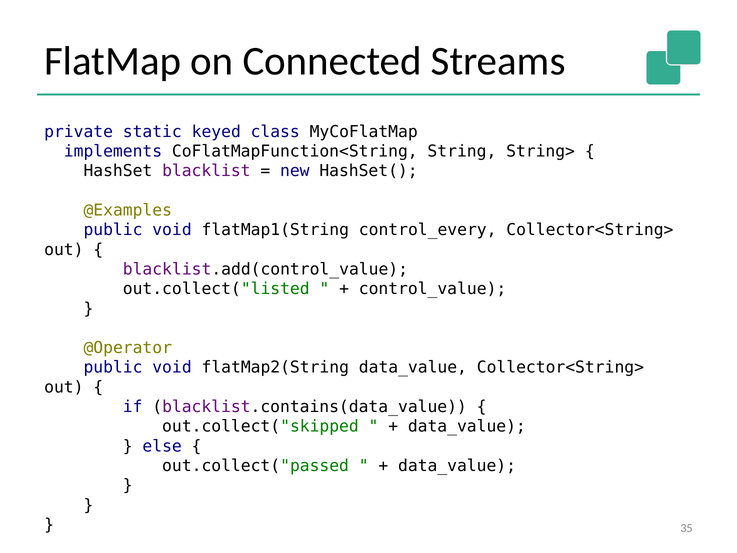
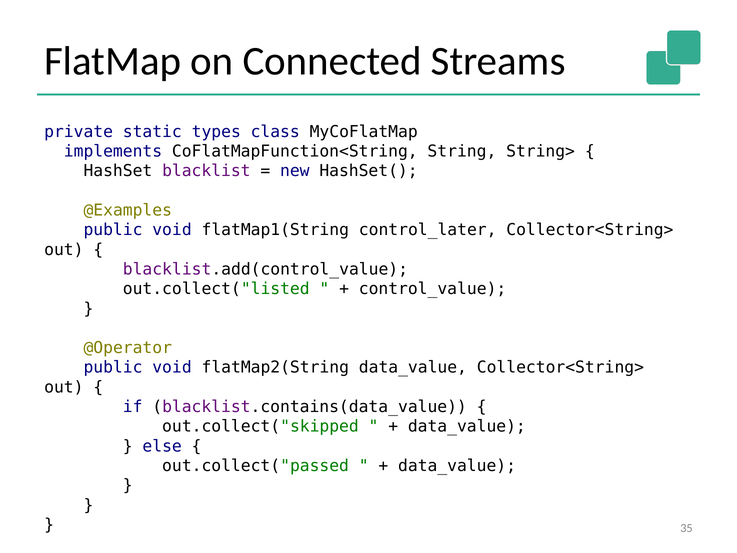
keyed: keyed -> types (216, 132)
control_every: control_every -> control_later (428, 230)
